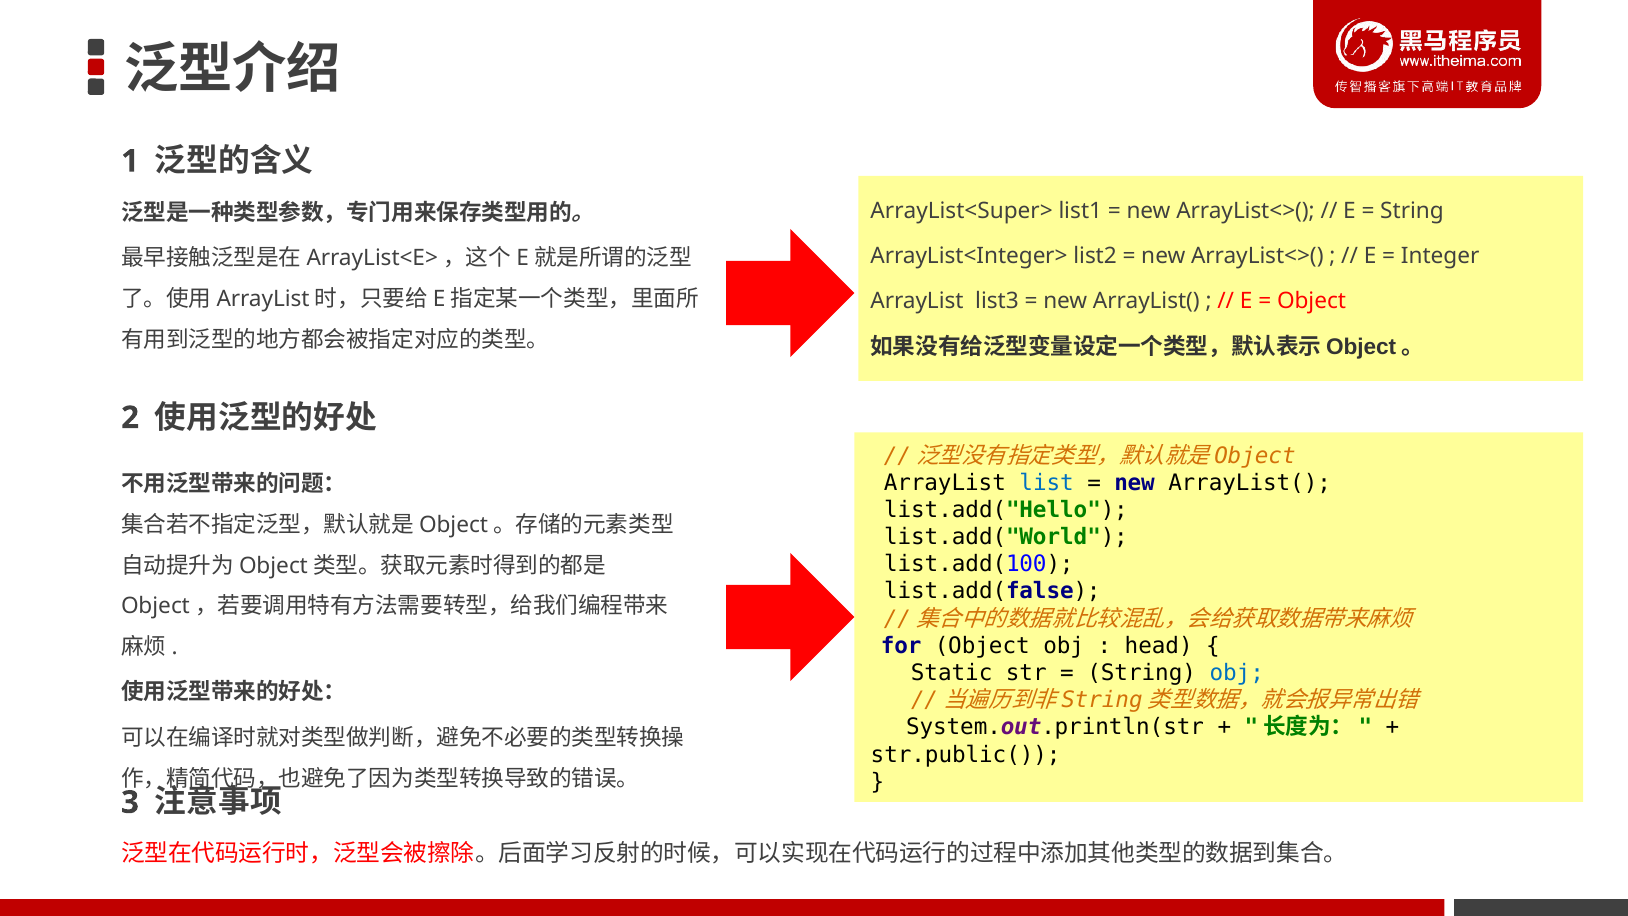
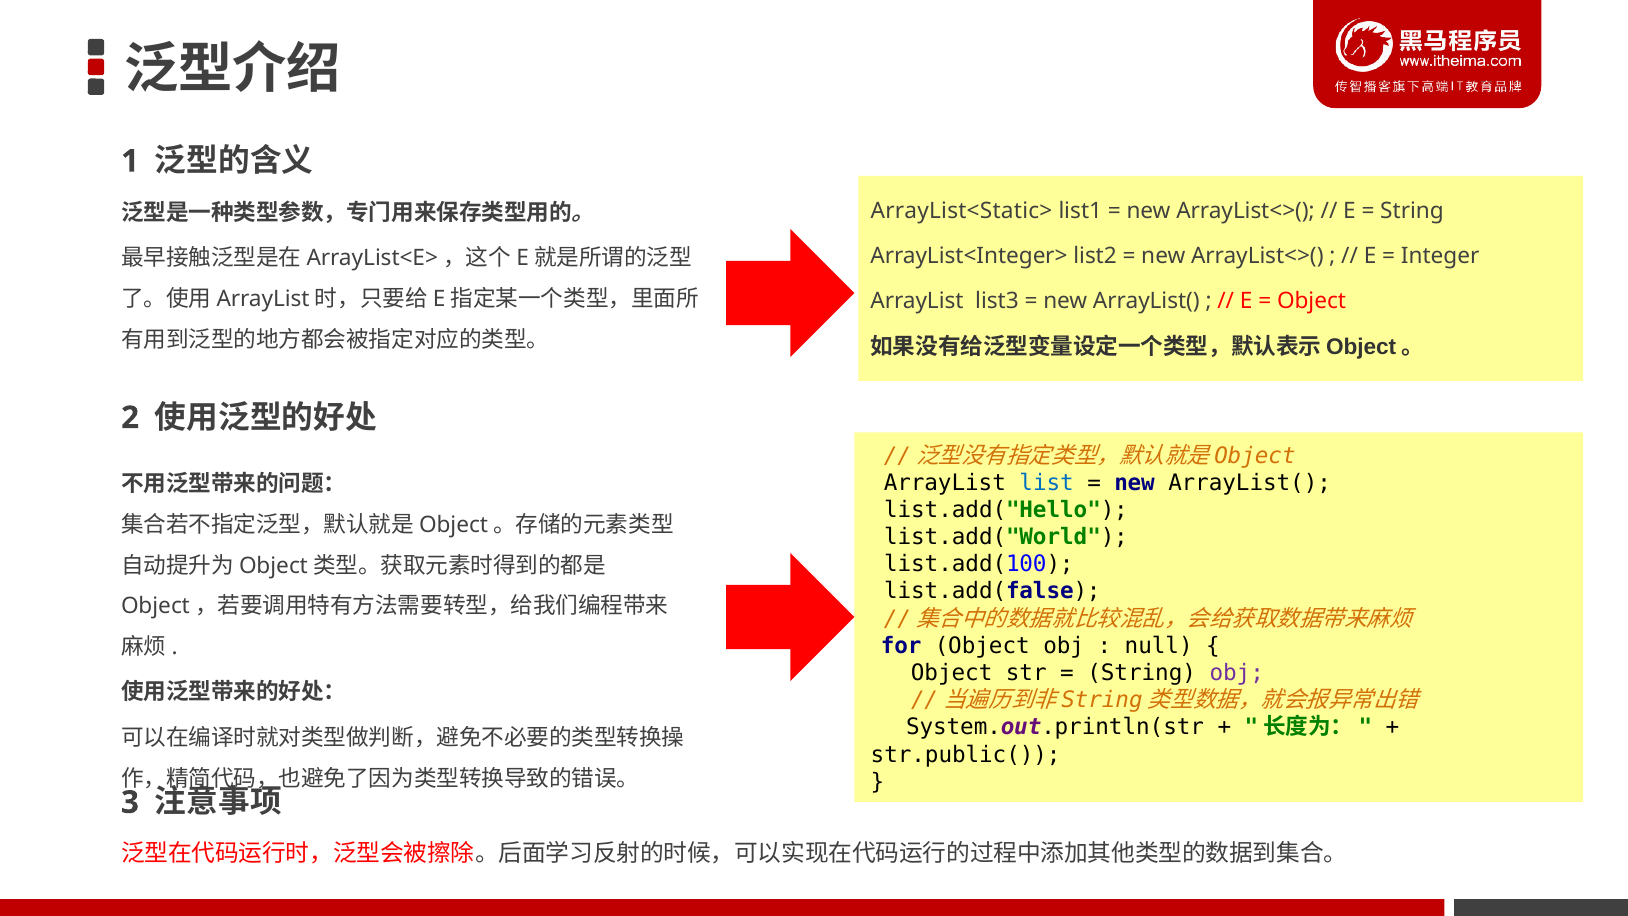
ArrayList<Super>: ArrayList<Super> -> ArrayList<Static> (961, 211)
head: head -> null (1159, 646)
Static: Static -> Object (952, 673)
obj colour: blue -> purple (1237, 673)
